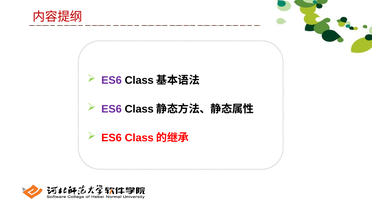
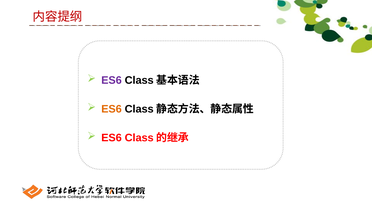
ES6 colour: purple -> orange (112, 109)
